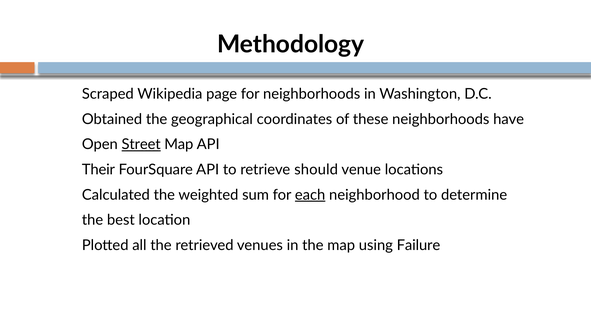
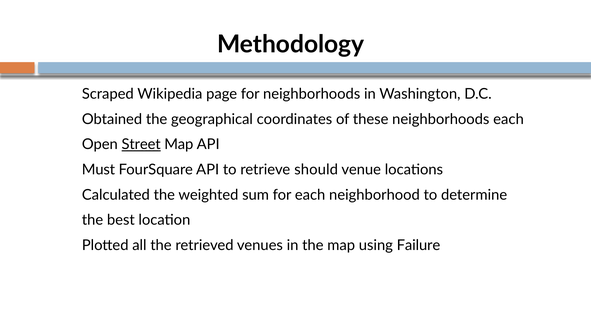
neighborhoods have: have -> each (509, 119)
Their: Their -> Must (98, 169)
each underline: present -> none (310, 195)
